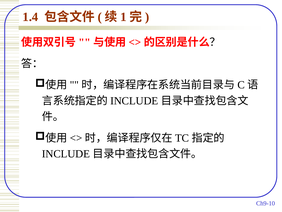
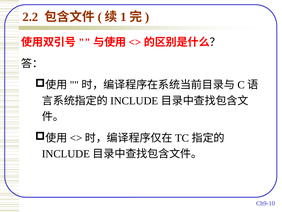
1.4: 1.4 -> 2.2 (30, 17)
